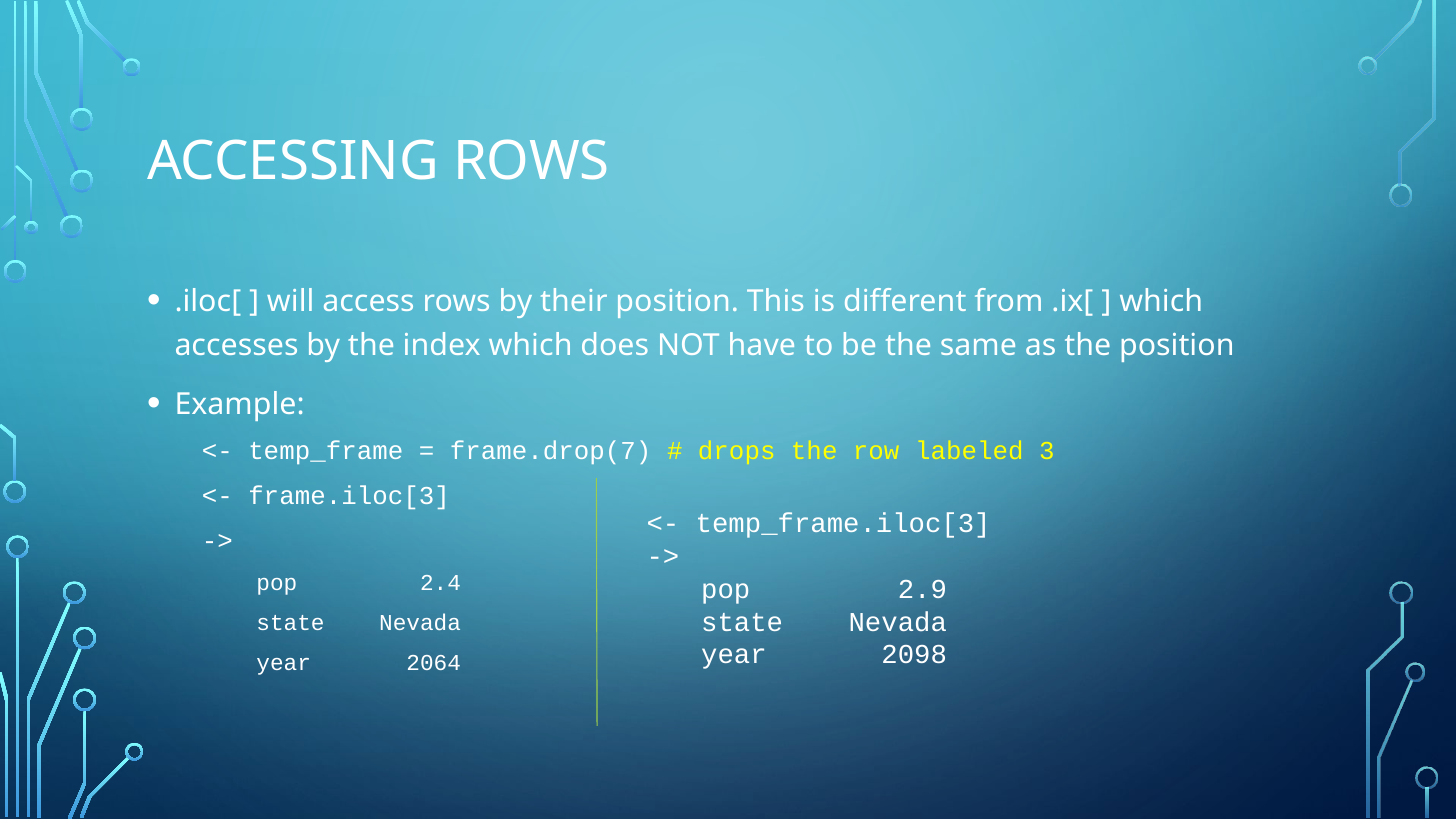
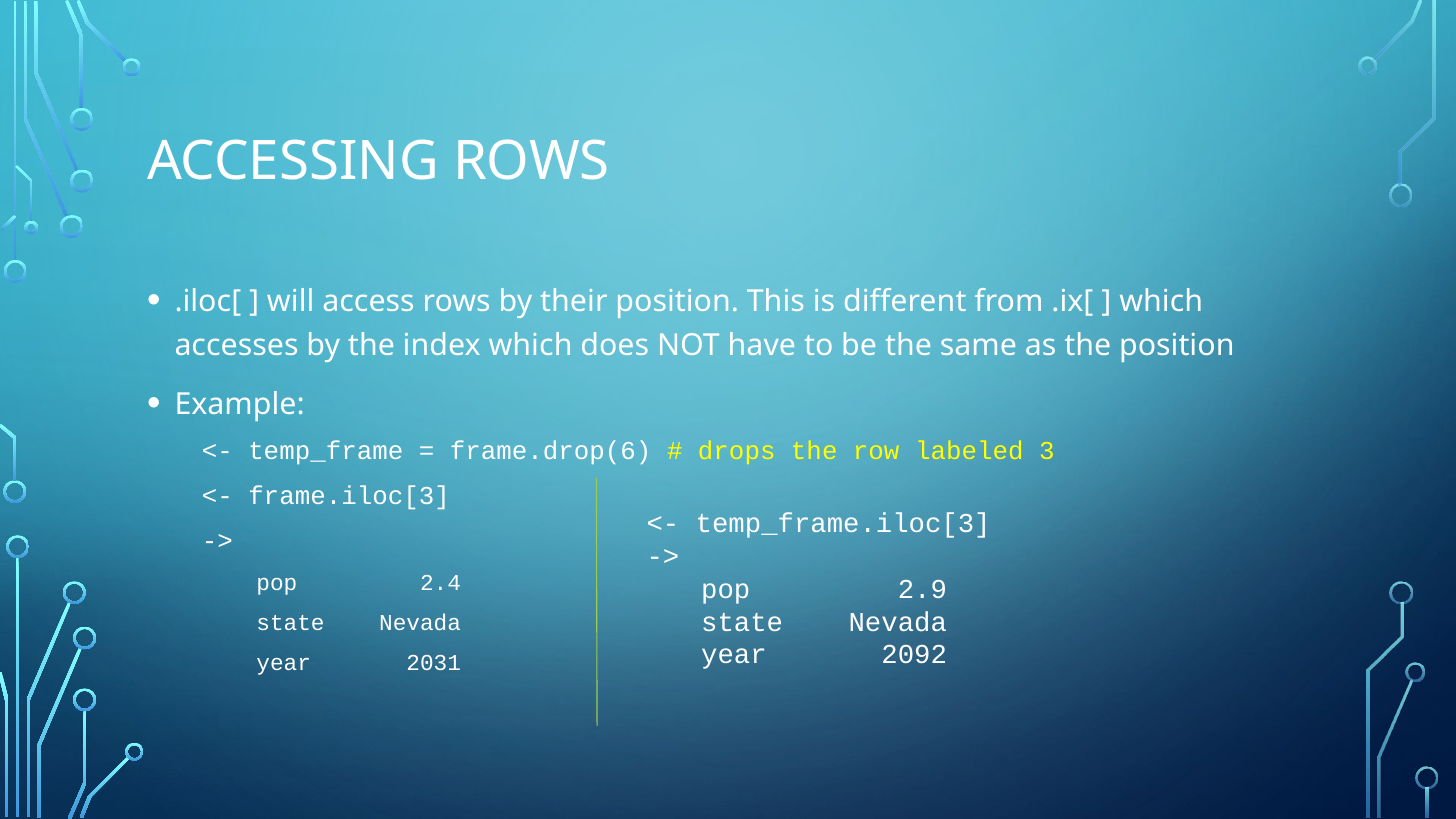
frame.drop(7: frame.drop(7 -> frame.drop(6 (551, 451)
2098: 2098 -> 2092 (914, 655)
2064: 2064 -> 2031 (434, 663)
